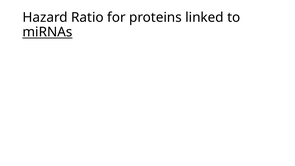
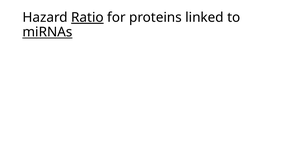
Ratio underline: none -> present (87, 17)
